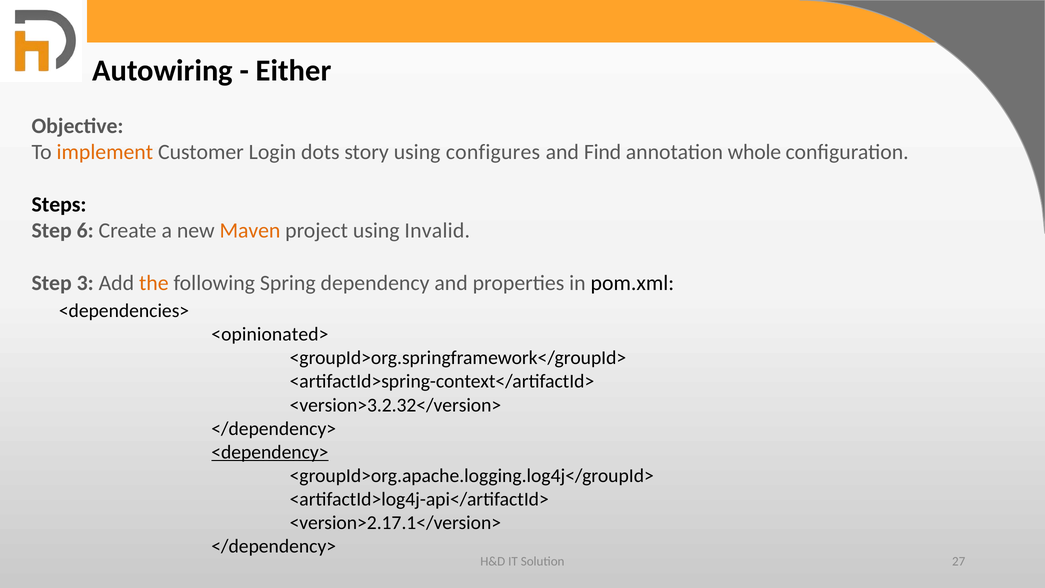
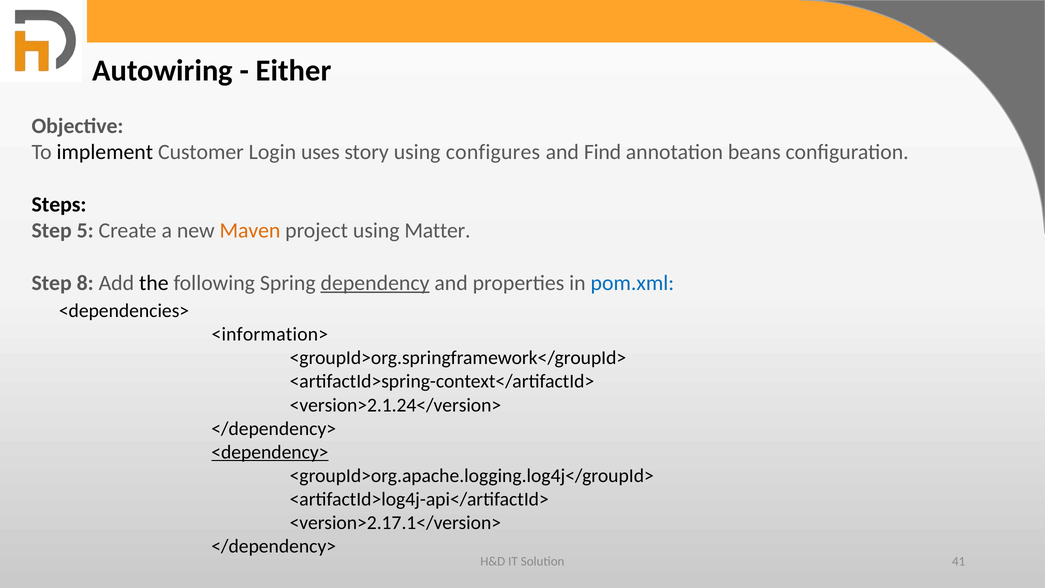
implement colour: orange -> black (105, 152)
dots: dots -> uses (320, 152)
whole: whole -> beans (754, 152)
6: 6 -> 5 (85, 230)
Invalid: Invalid -> Matter (437, 230)
3: 3 -> 8 (85, 283)
the colour: orange -> black (154, 283)
dependency underline: none -> present (375, 283)
pom.xml colour: black -> blue (632, 283)
<opinionated>: <opinionated> -> <information> (270, 334)
<version>3.2.32</version>: <version>3.2.32</version> -> <version>2.1.24</version> (395, 405)
27: 27 -> 41 (959, 561)
